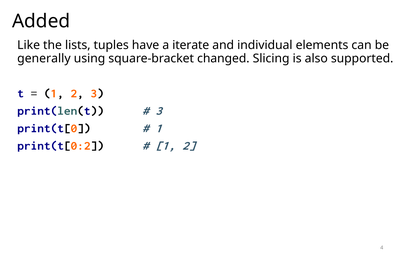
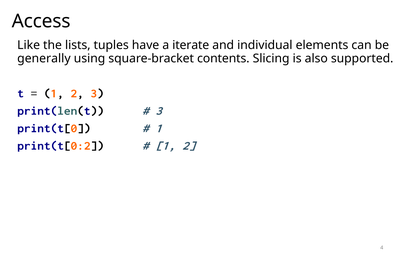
Added: Added -> Access (41, 21)
changed: changed -> contents (223, 58)
